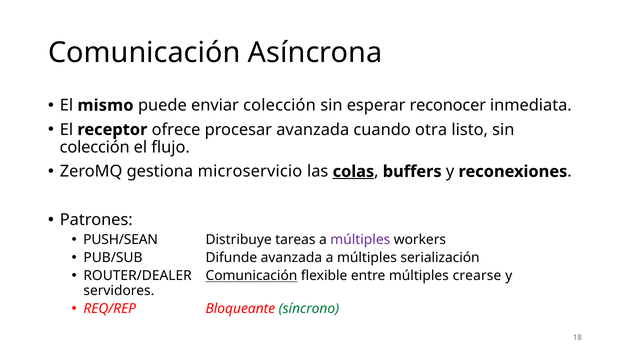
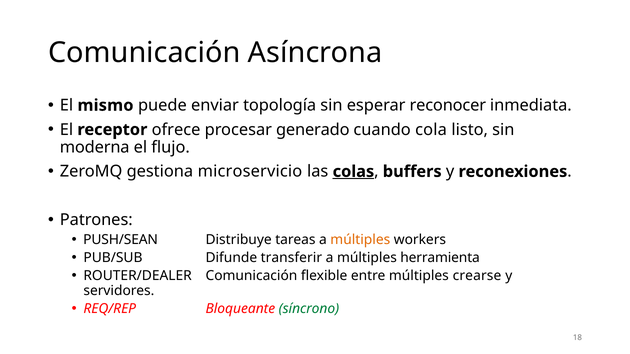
enviar colección: colección -> topología (280, 105)
procesar avanzada: avanzada -> generado (313, 130)
otra: otra -> cola (431, 130)
colección: colección -> moderna (95, 147)
múltiples colour: purple -> orange (360, 240)
Difunde avanzada: avanzada -> transferir (291, 258)
serialización: serialización -> herramienta (440, 258)
Comunicación underline: present -> none (251, 276)
